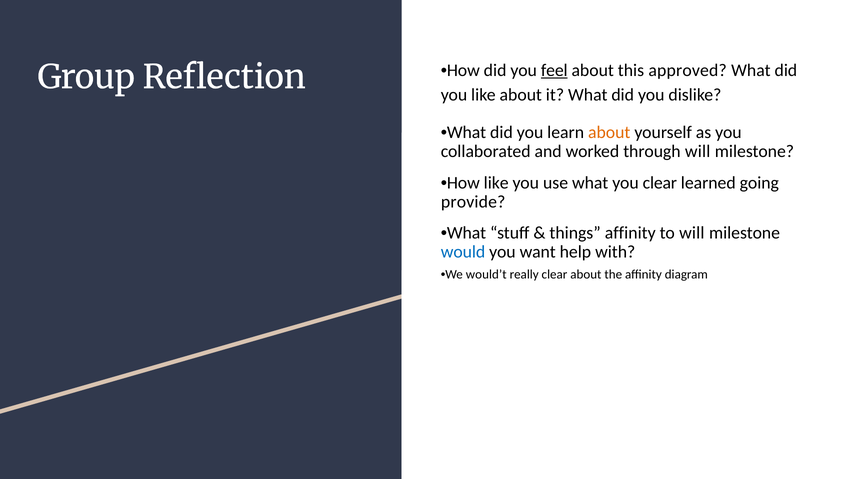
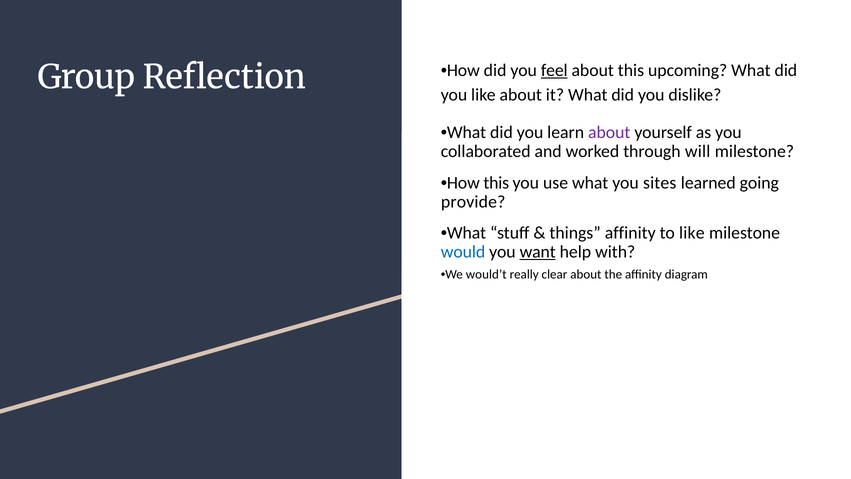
approved: approved -> upcoming (688, 70)
about colour: orange -> purple (609, 132)
How like: like -> this (496, 183)
you clear: clear -> sites (660, 183)
to will: will -> like (692, 233)
want underline: none -> present (538, 252)
